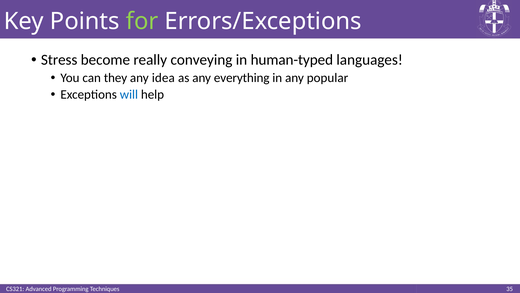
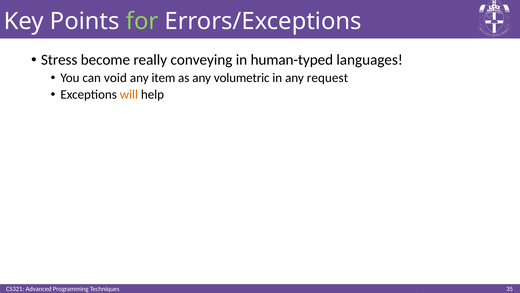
they: they -> void (115, 78)
idea: idea -> item (163, 78)
everything: everything -> volumetric (242, 78)
popular: popular -> request (327, 78)
will colour: blue -> orange (129, 95)
